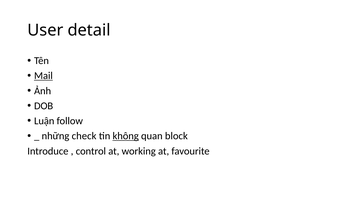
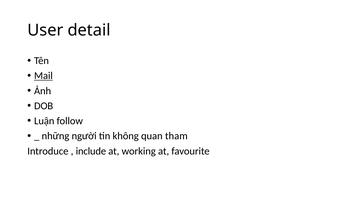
check: check -> người (84, 136)
không underline: present -> none (126, 136)
block: block -> tham (176, 136)
control: control -> include (91, 151)
